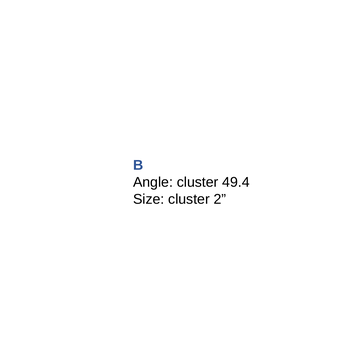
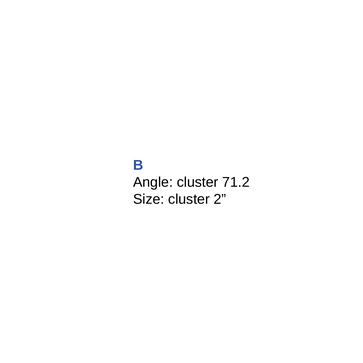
49.4: 49.4 -> 71.2 (236, 182)
